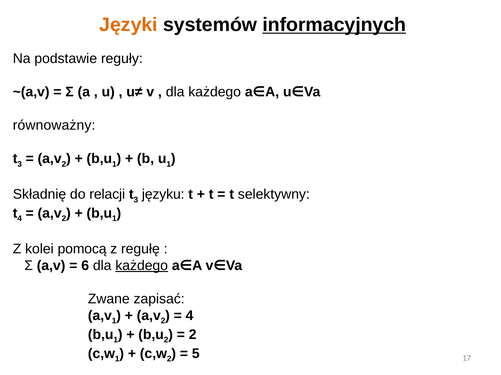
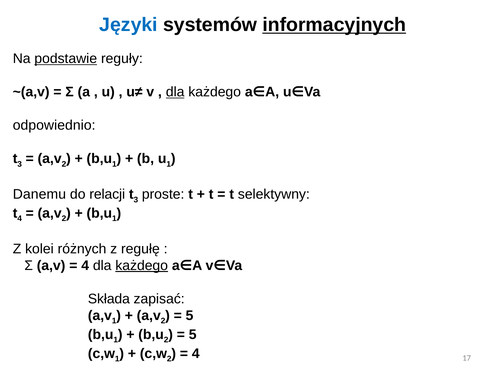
Języki colour: orange -> blue (129, 25)
podstawie underline: none -> present (66, 59)
dla underline: none -> present (175, 92)
równoważny: równoważny -> odpowiednio (54, 126)
Składnię: Składnię -> Danemu (39, 195)
języku: języku -> proste (163, 195)
pomocą: pomocą -> różnych (82, 249)
6: 6 -> 4 (85, 266)
Zwane: Zwane -> Składa (109, 299)
4: 4 -> 5 (190, 316)
2: 2 -> 5 (193, 335)
5: 5 -> 4 (196, 354)
